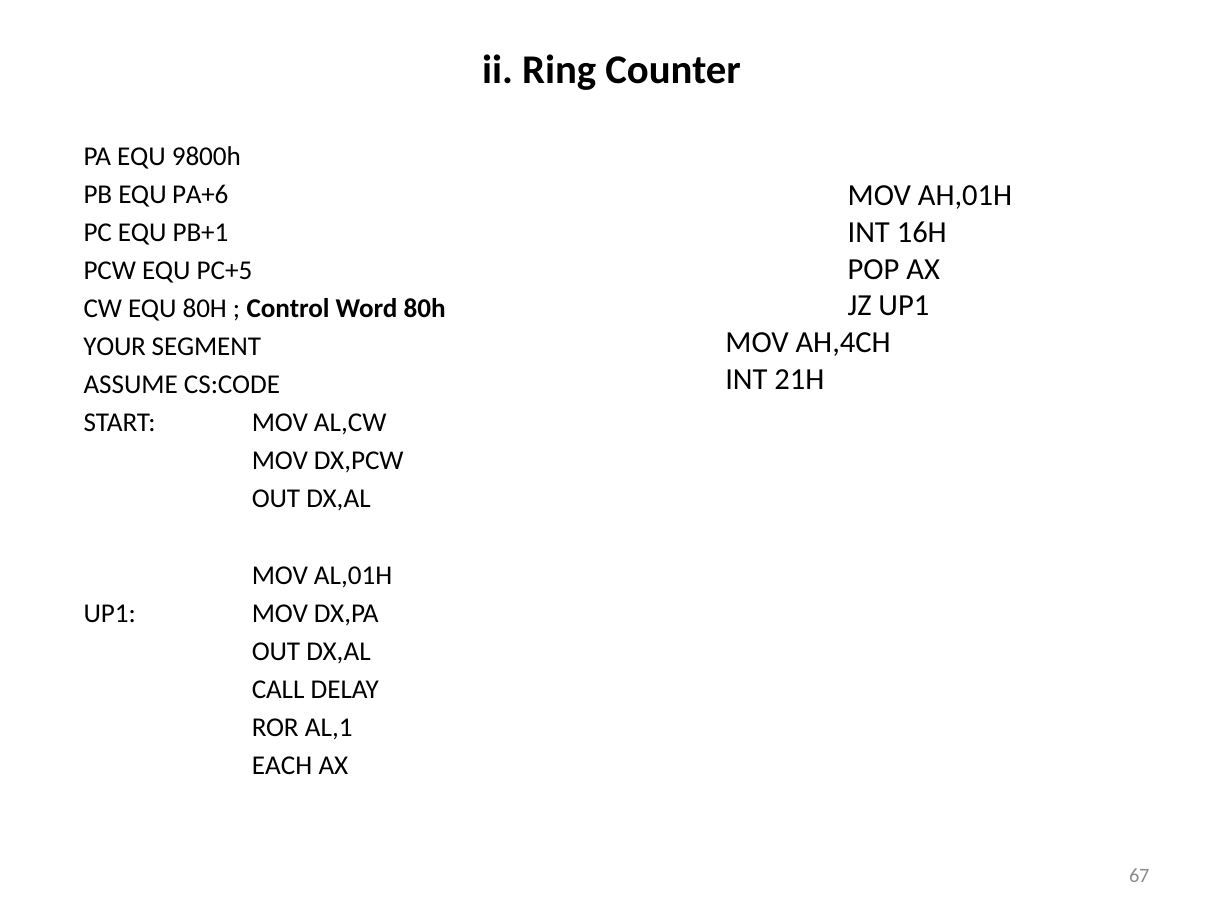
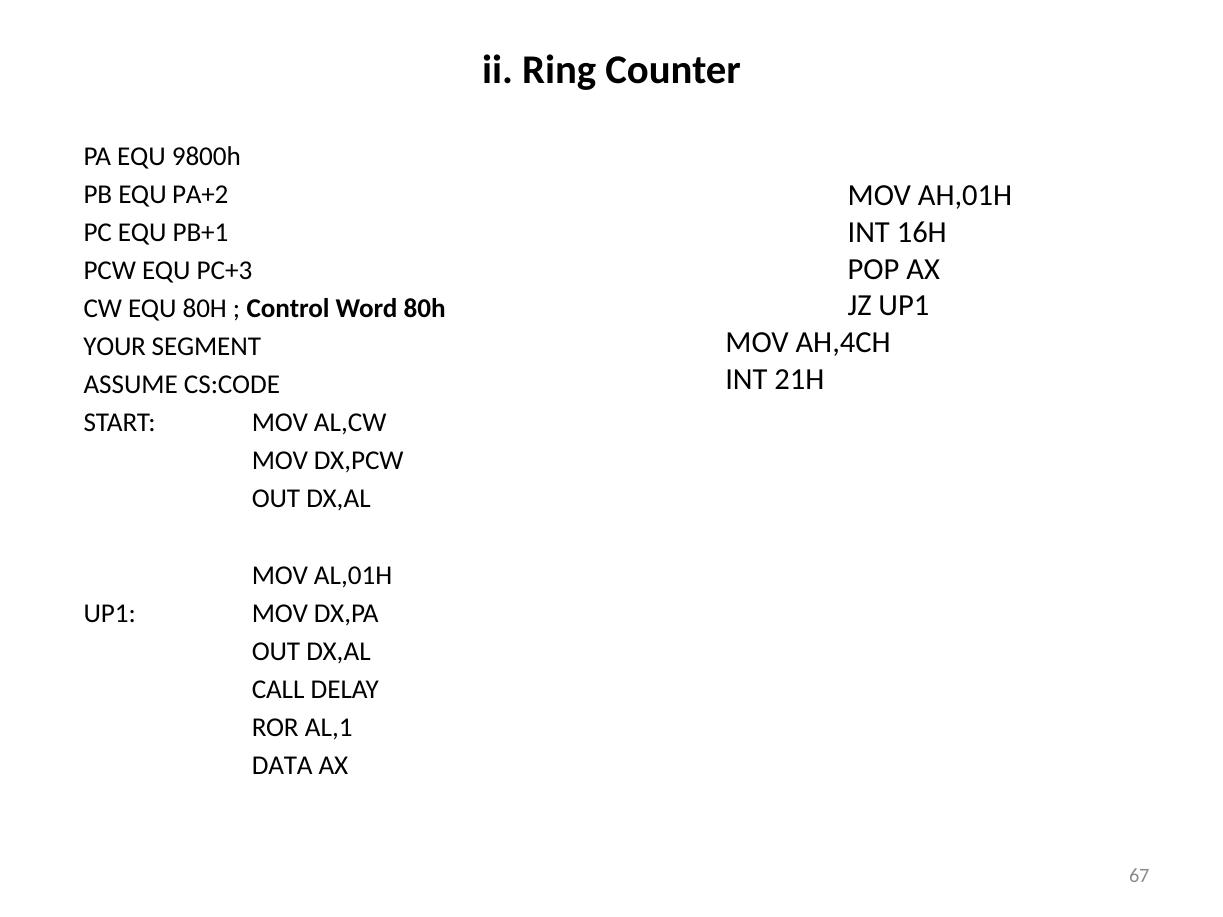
PA+6: PA+6 -> PA+2 (200, 195)
PC+5: PC+5 -> PC+3 (224, 271)
EACH: EACH -> DATA (282, 765)
